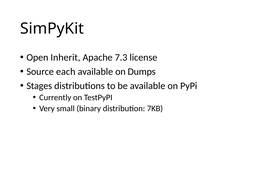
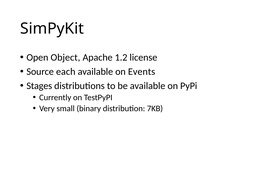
Inherit: Inherit -> Object (65, 57)
7.3: 7.3 -> 1.2 (121, 57)
Dumps: Dumps -> Events (142, 72)
